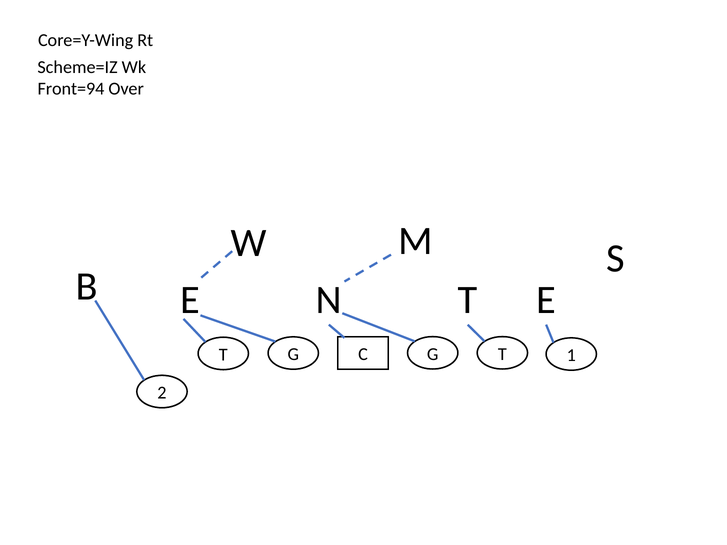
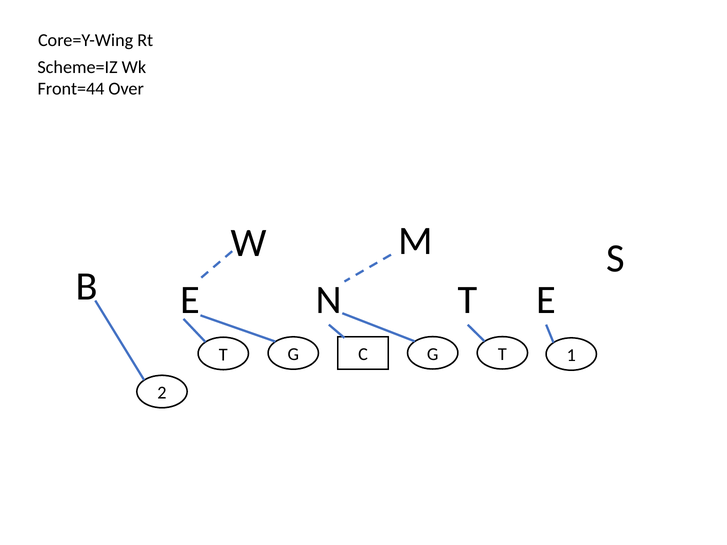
Front=94: Front=94 -> Front=44 (71, 89)
